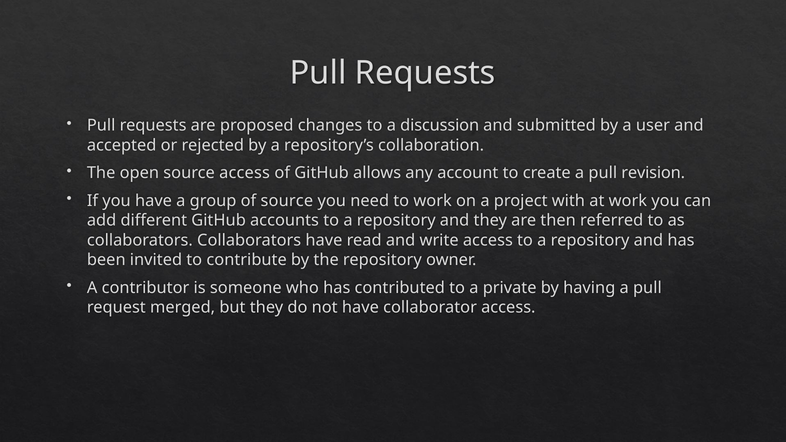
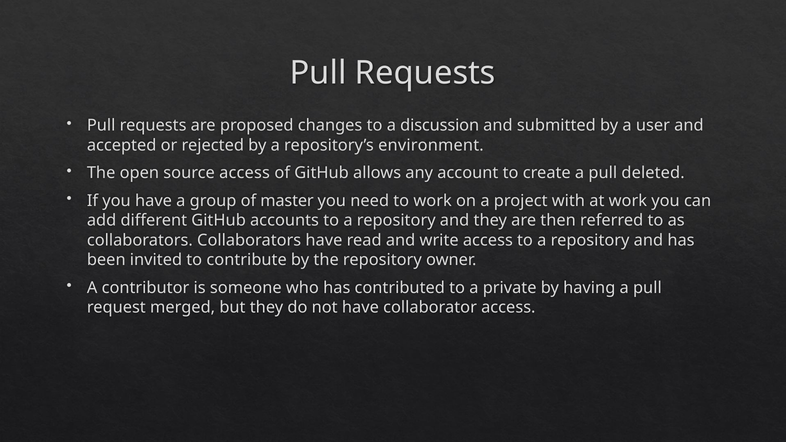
collaboration: collaboration -> environment (431, 145)
revision: revision -> deleted (653, 173)
of source: source -> master (287, 201)
